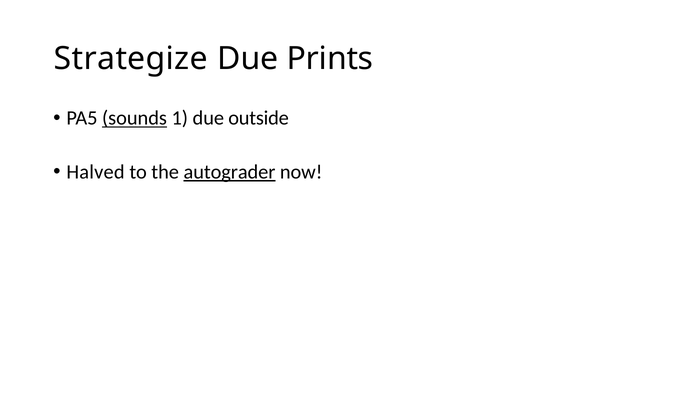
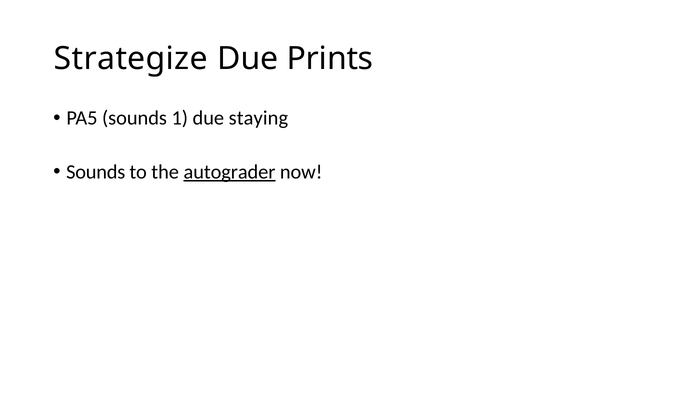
sounds underline: present -> none (134, 118)
outside: outside -> staying (258, 118)
Halved: Halved -> Sounds (96, 172)
